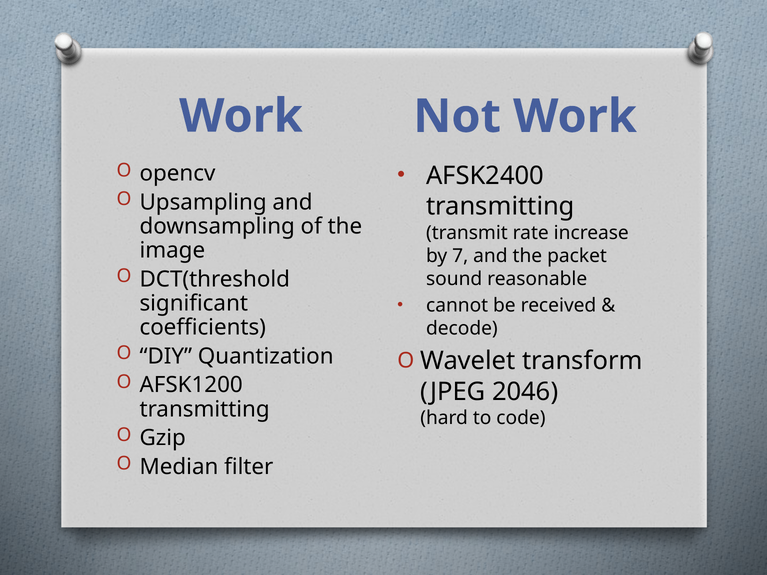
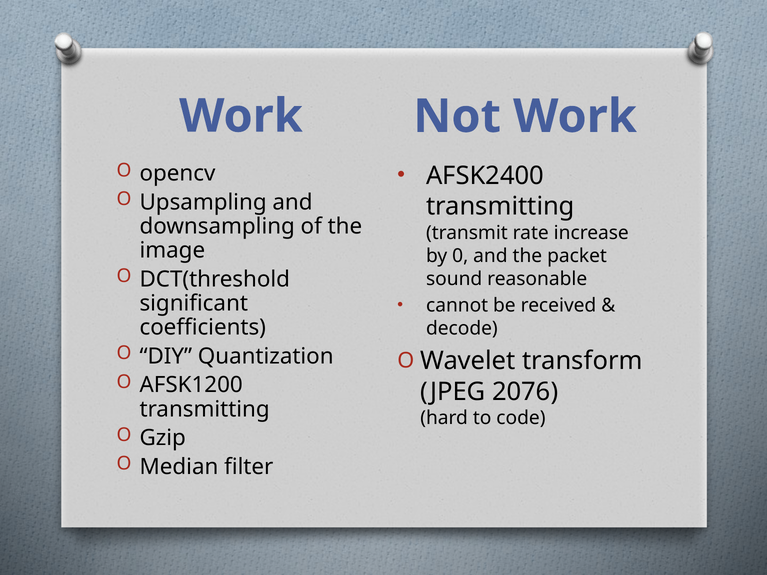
7: 7 -> 0 (460, 256)
2046: 2046 -> 2076 (525, 392)
